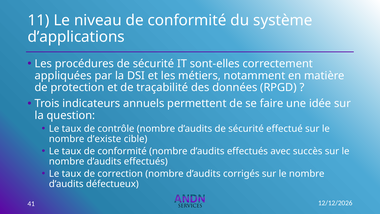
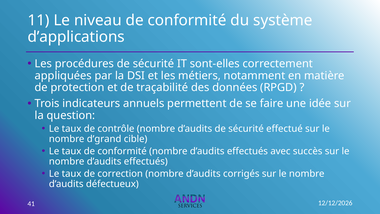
d’existe: d’existe -> d’grand (104, 139)
